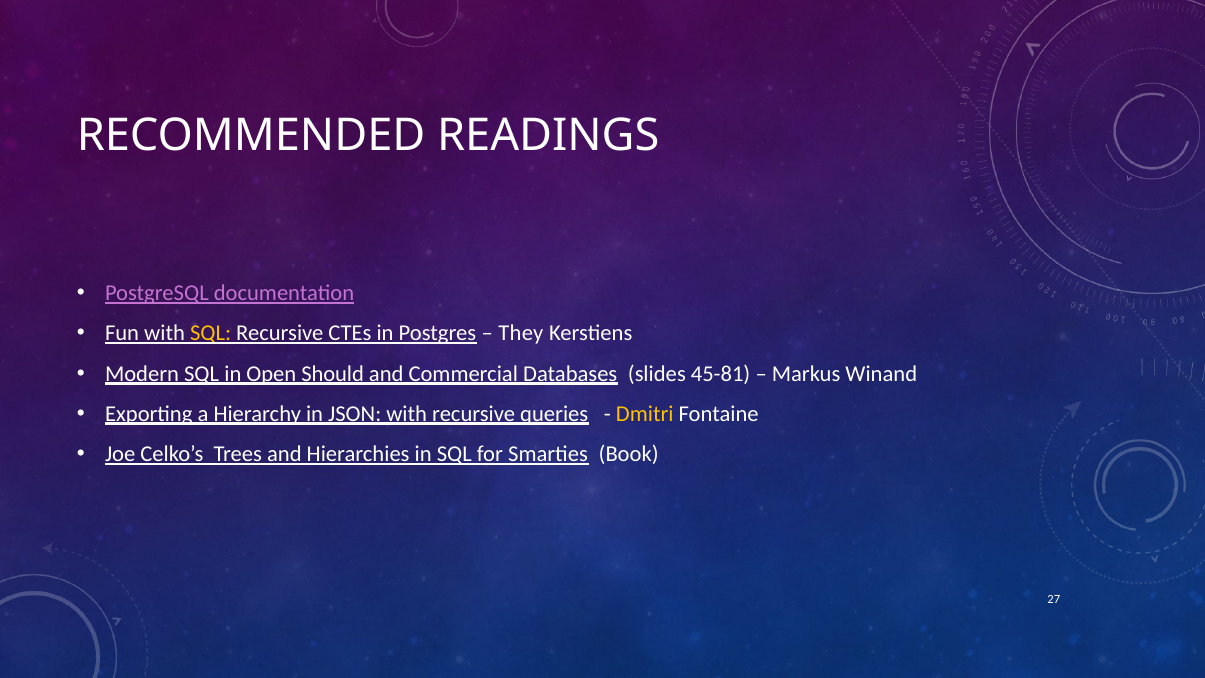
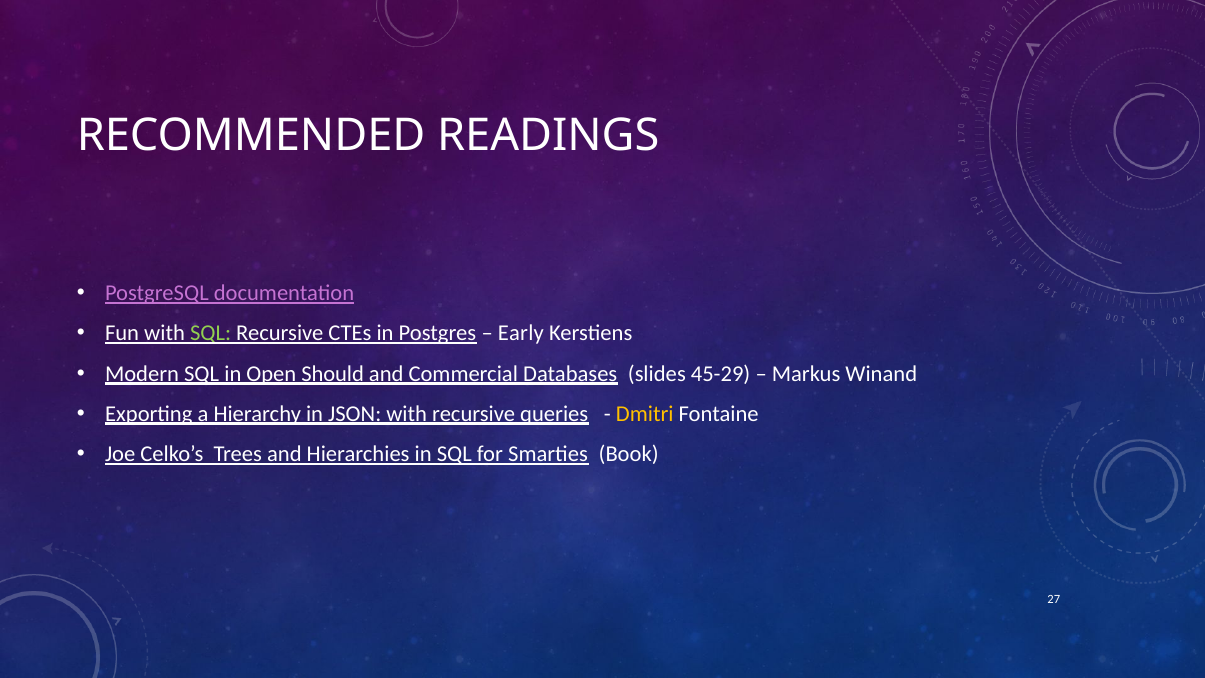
SQL colour: yellow -> light green (211, 333)
They: They -> Early (521, 333)
45-81: 45-81 -> 45-29 (721, 374)
